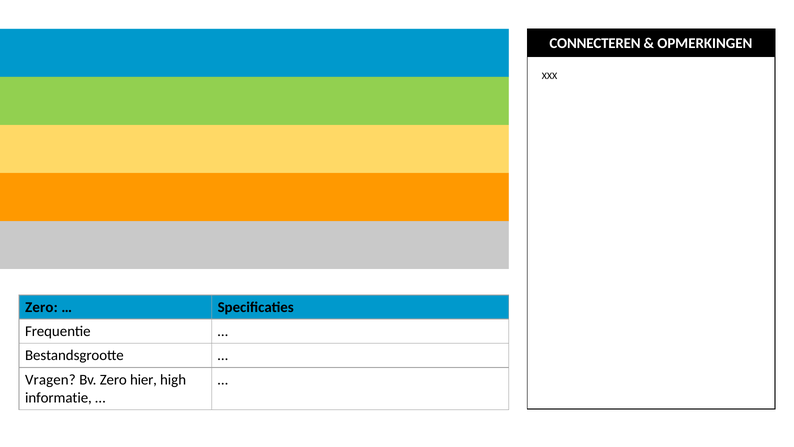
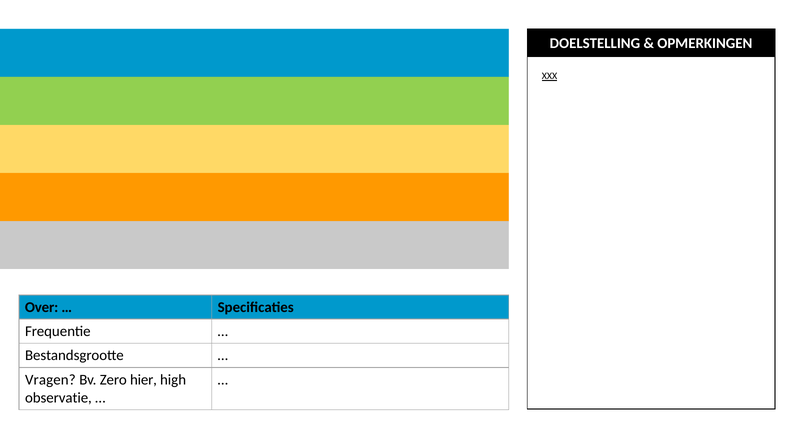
CONNECTEREN: CONNECTEREN -> DOELSTELLING (595, 43)
XXX underline: none -> present (549, 76)
Zero: Zero -> Over (42, 307)
informatie: informatie -> observatie (58, 398)
